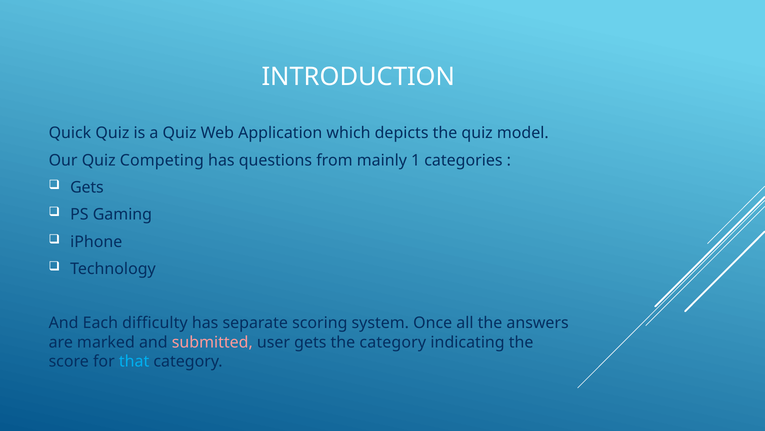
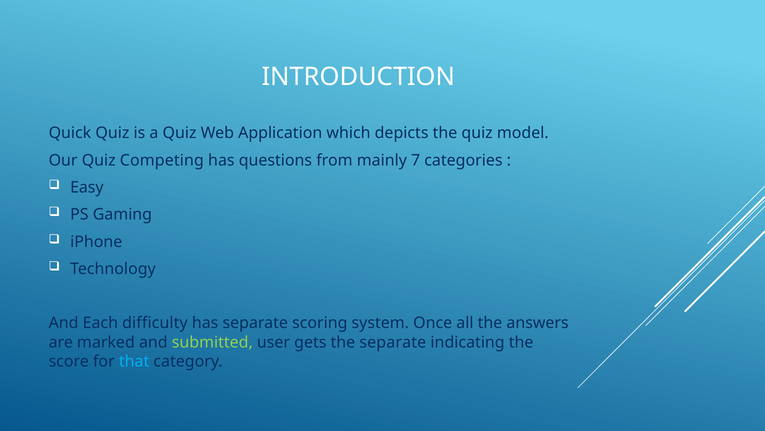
1: 1 -> 7 (416, 160)
Gets: Gets -> Easy (87, 187)
submitted colour: pink -> light green (212, 342)
the category: category -> separate (393, 342)
